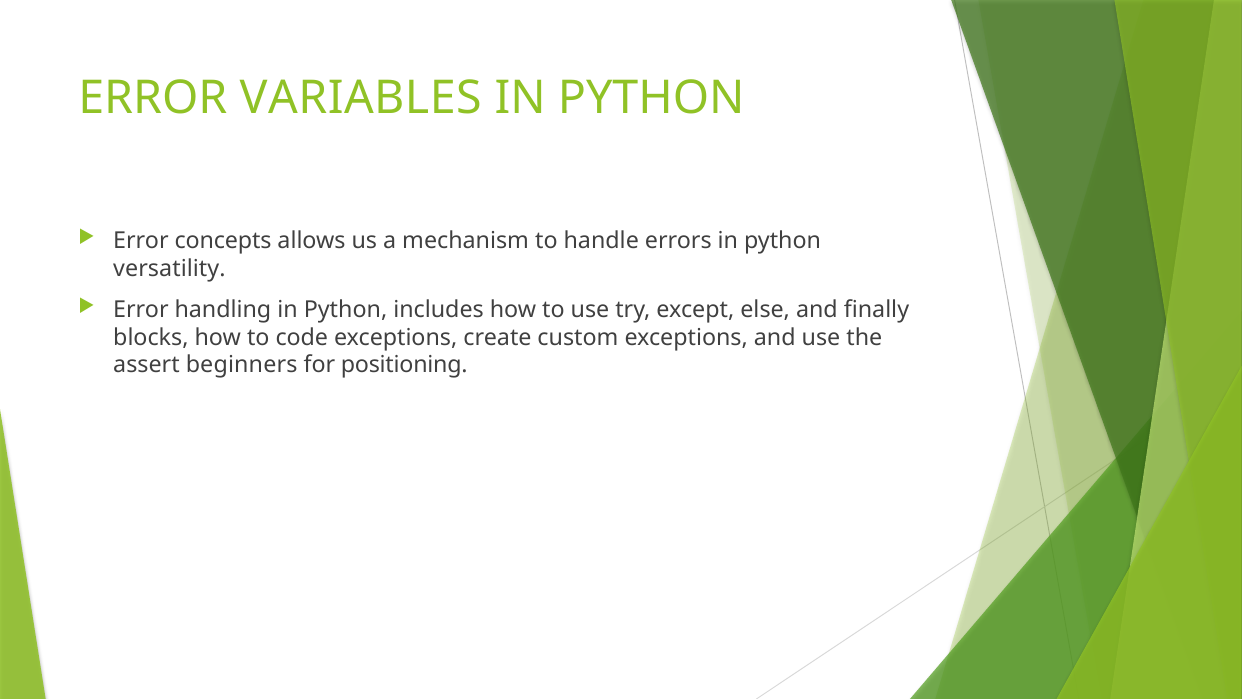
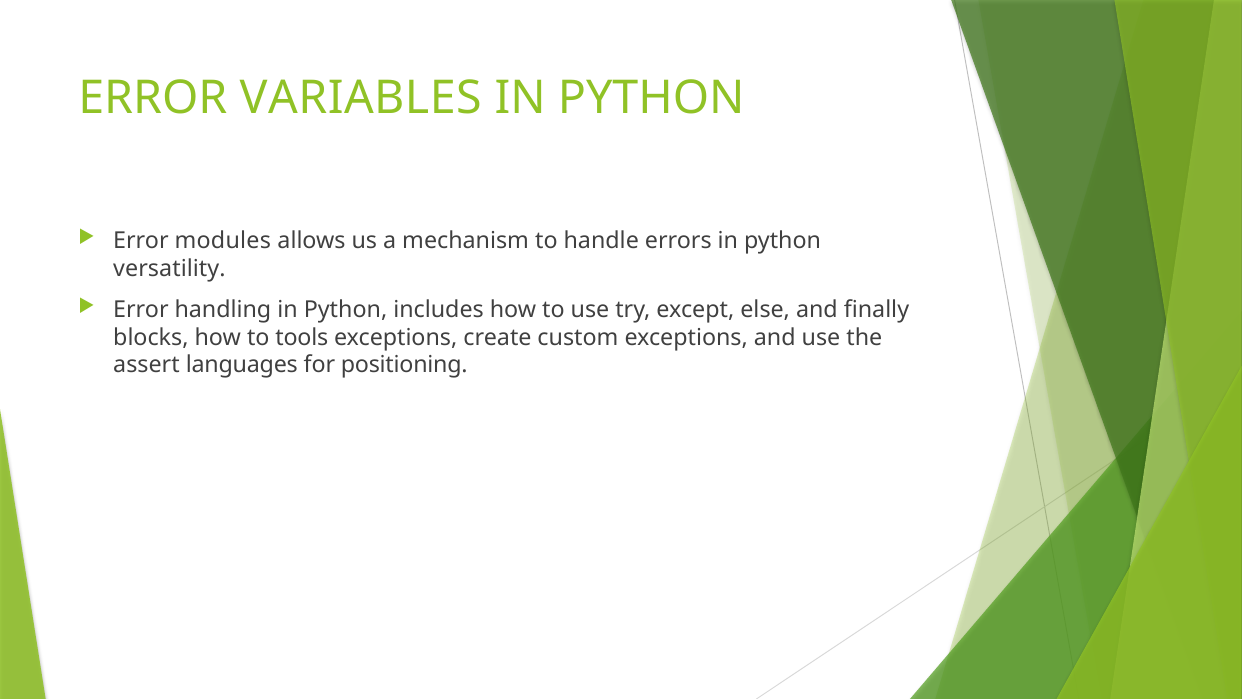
concepts: concepts -> modules (223, 240)
code: code -> tools (302, 337)
beginners: beginners -> languages (242, 365)
